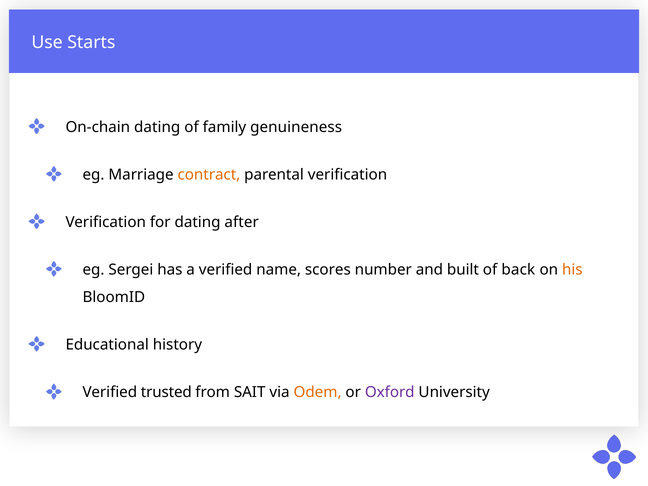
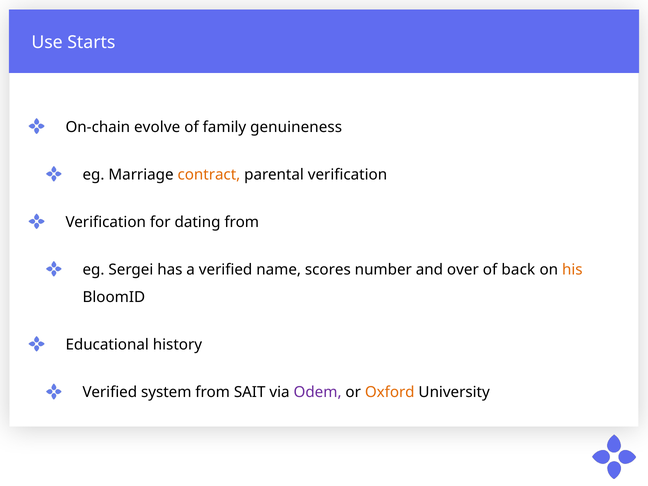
On-chain dating: dating -> evolve (157, 127)
dating after: after -> from (242, 222)
built: built -> over (463, 270)
trusted: trusted -> system (166, 392)
Odem colour: orange -> purple (318, 392)
Oxford colour: purple -> orange (390, 392)
